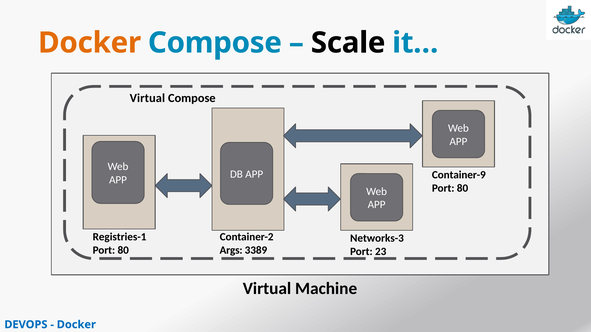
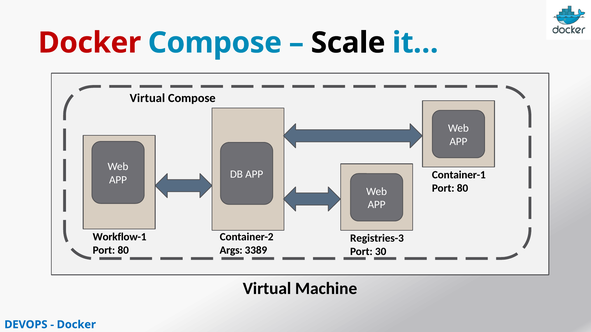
Docker colour: orange -> red (90, 43)
Container-9: Container-9 -> Container-1 (459, 175)
Registries-1: Registries-1 -> Workflow-1 (120, 237)
Networks-3: Networks-3 -> Registries-3 (377, 238)
23: 23 -> 30 (381, 252)
